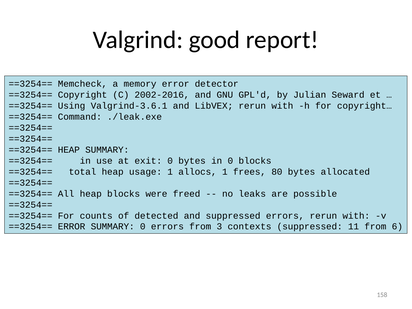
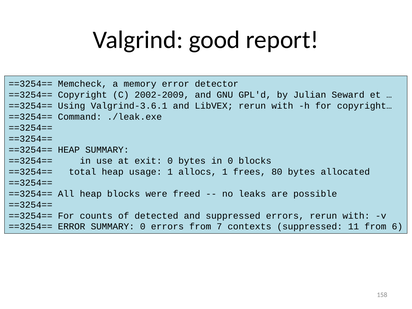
2002-2016: 2002-2016 -> 2002-2009 (162, 95)
3: 3 -> 7 (219, 227)
